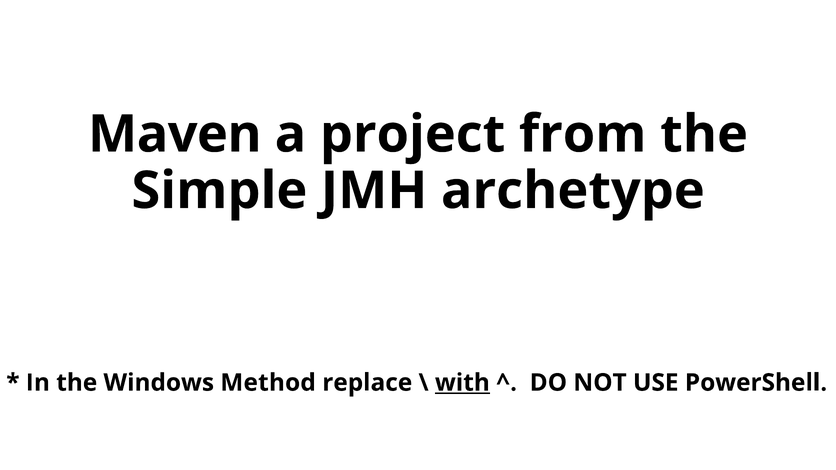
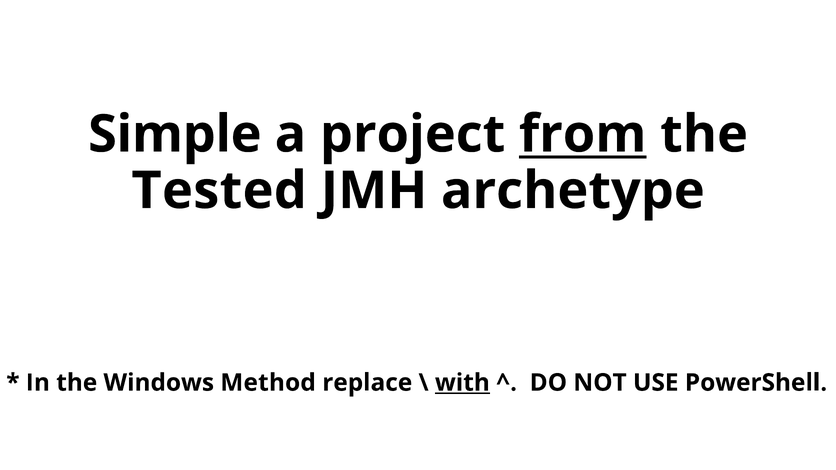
Maven: Maven -> Simple (175, 134)
from underline: none -> present (583, 134)
Simple: Simple -> Tested (219, 191)
